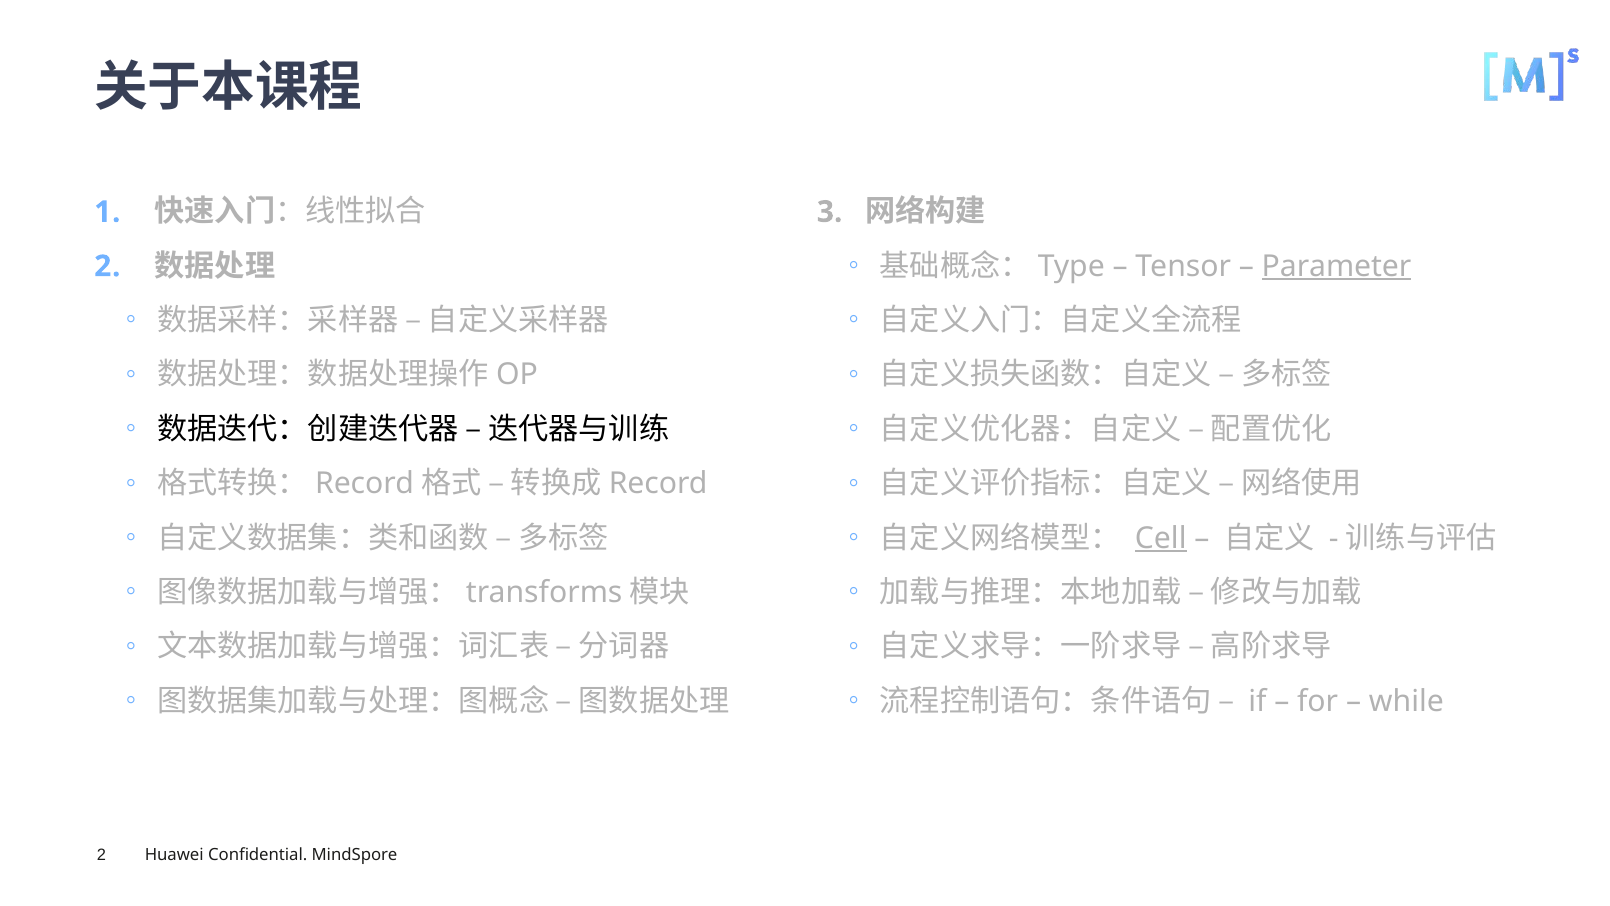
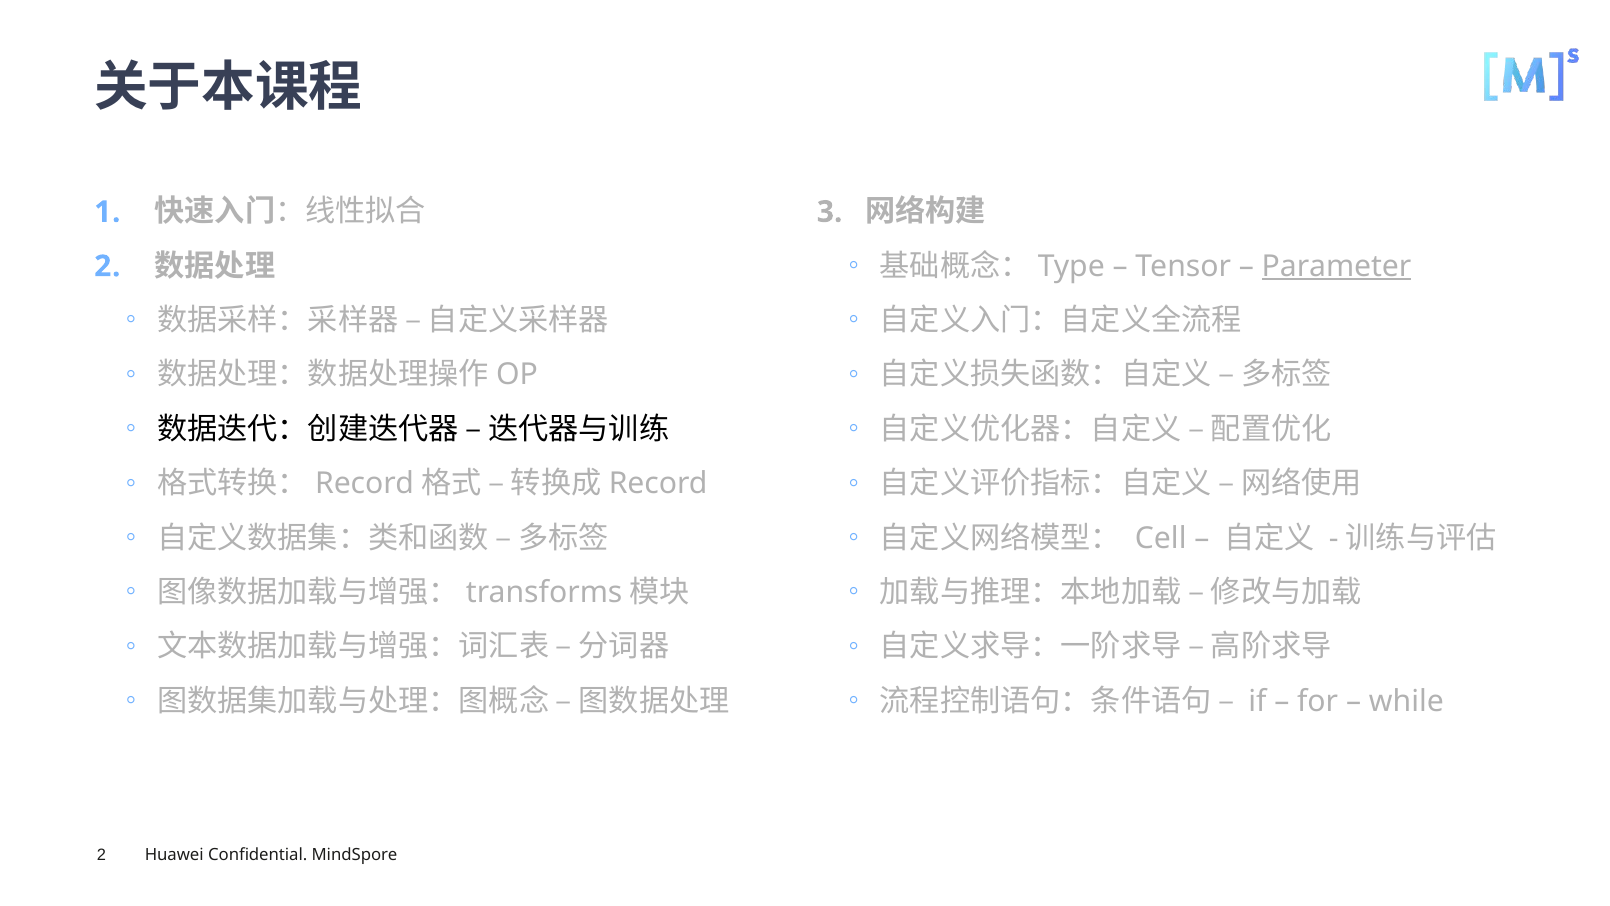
Cell underline: present -> none (1161, 538)
